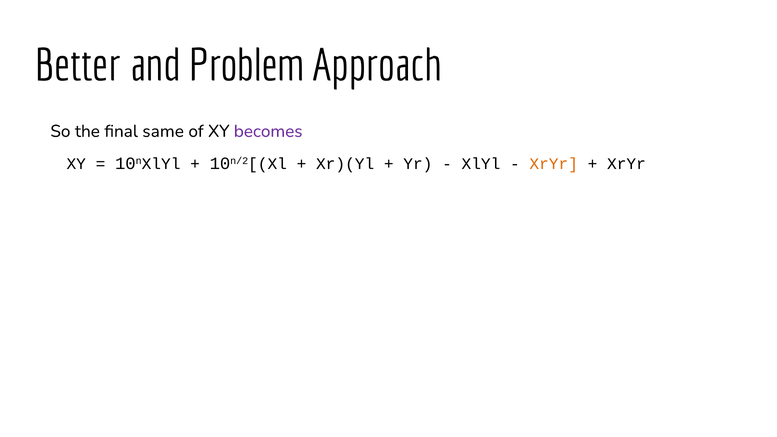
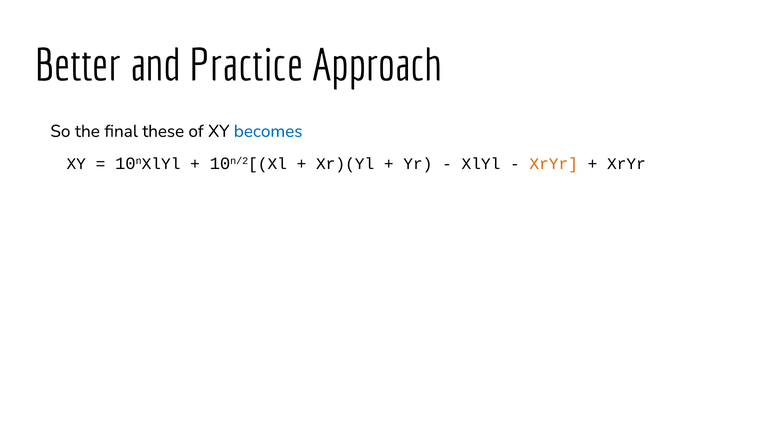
Problem: Problem -> Practice (246, 66)
same: same -> these (163, 131)
becomes colour: purple -> blue (268, 131)
